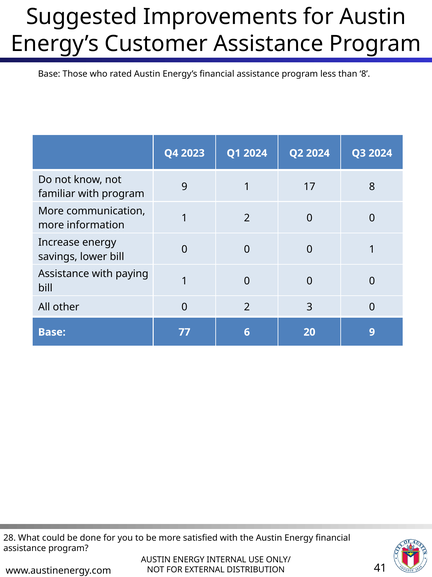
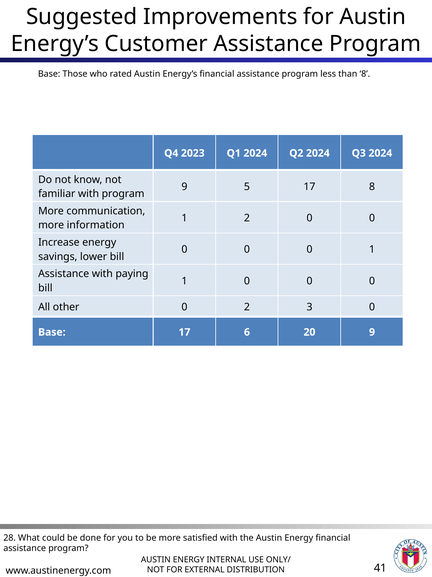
9 1: 1 -> 5 (247, 186)
Base 77: 77 -> 17 (184, 332)
